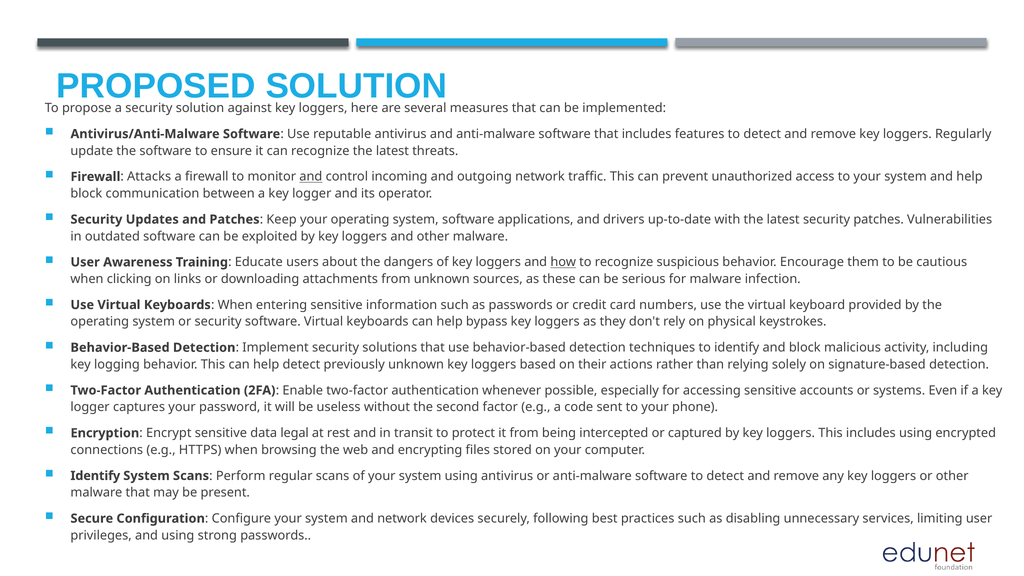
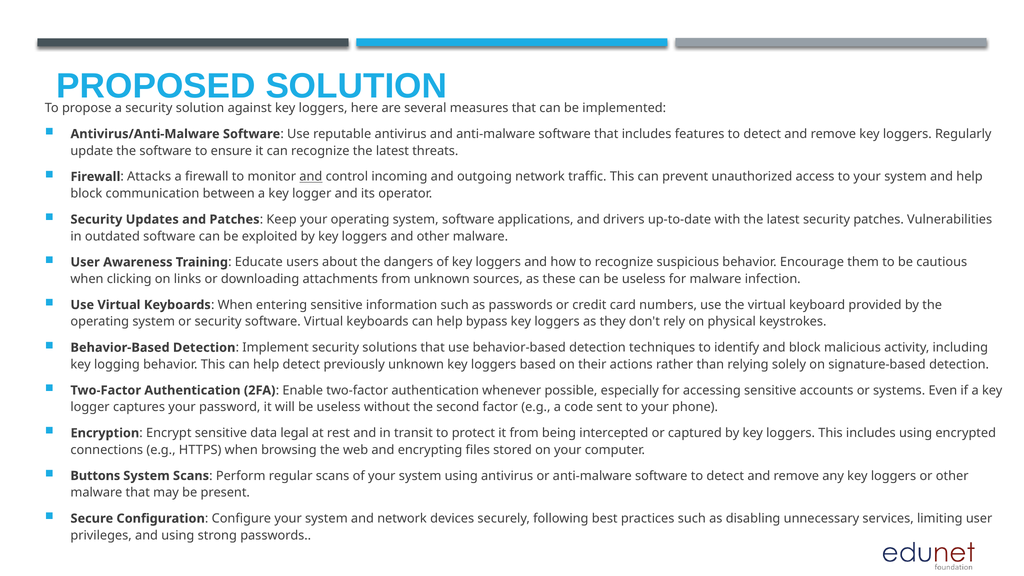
how underline: present -> none (563, 262)
can be serious: serious -> useless (644, 279)
Identify: Identify -> Buttons (95, 476)
